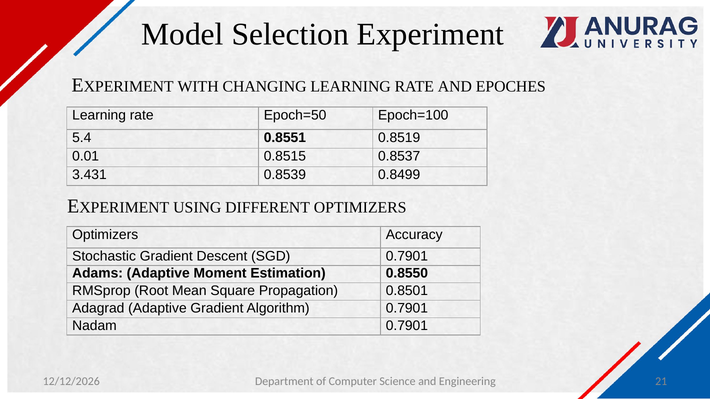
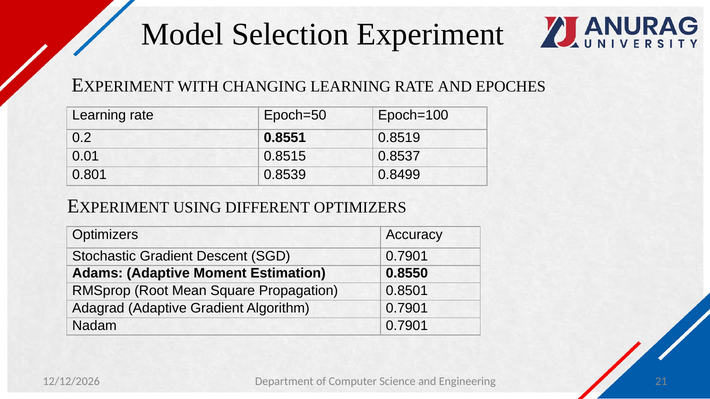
5.4: 5.4 -> 0.2 (82, 138)
3.431: 3.431 -> 0.801 (89, 175)
